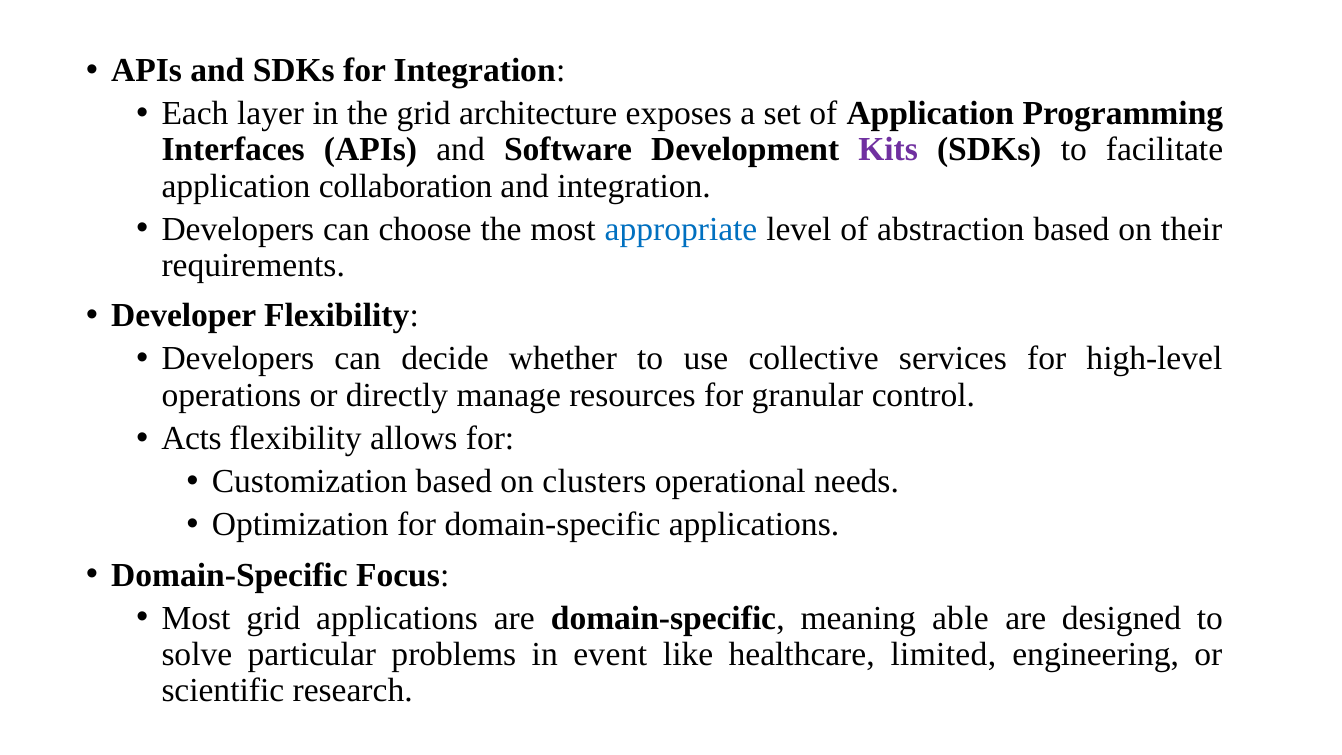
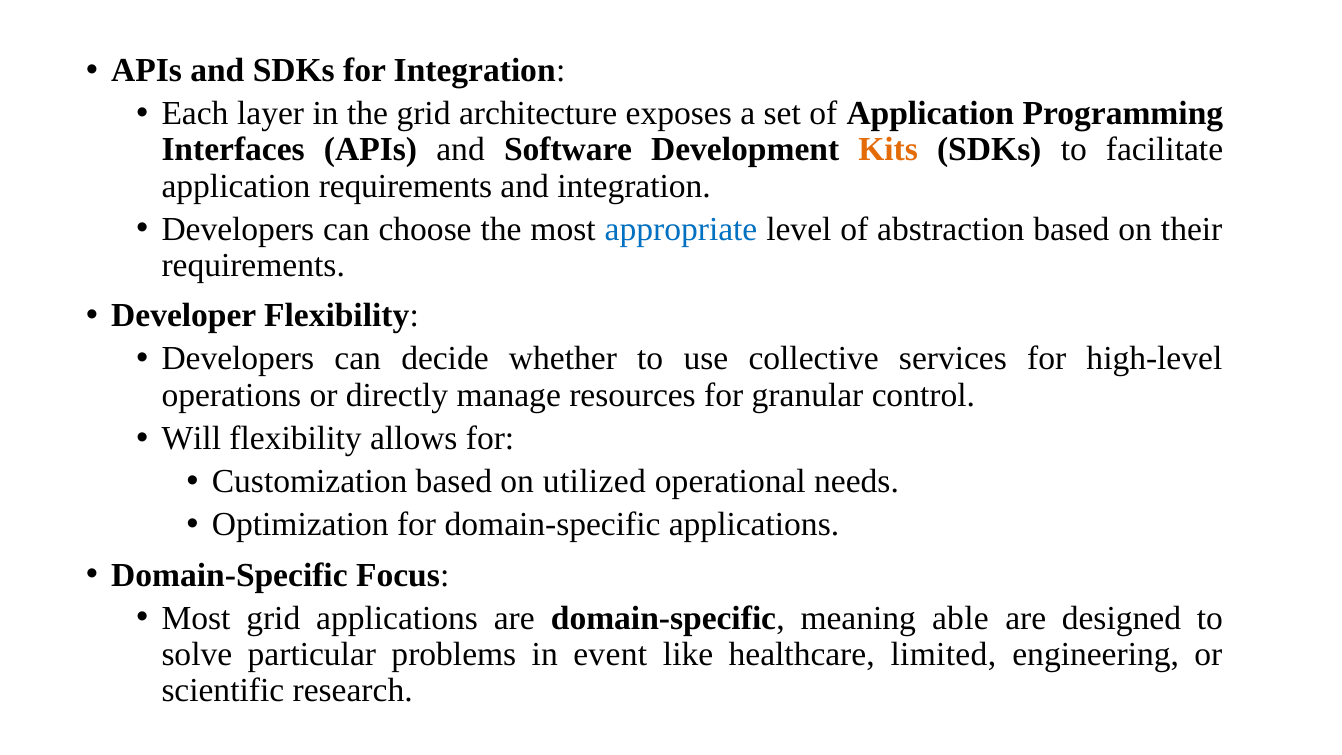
Kits colour: purple -> orange (888, 150)
application collaboration: collaboration -> requirements (406, 186)
Acts: Acts -> Will (191, 438)
clusters: clusters -> utilized (594, 481)
